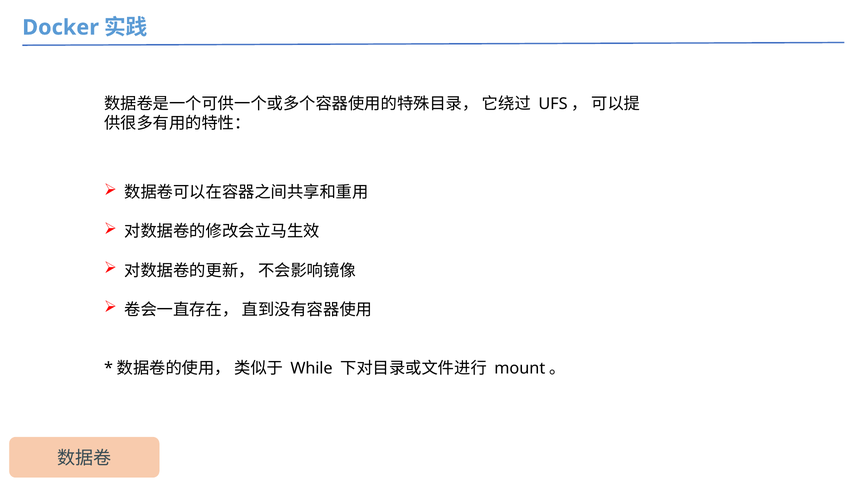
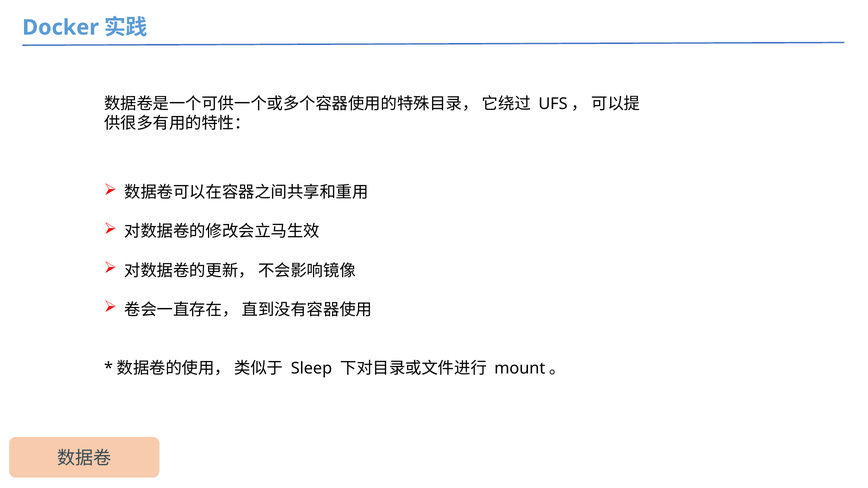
While: While -> Sleep (311, 369)
